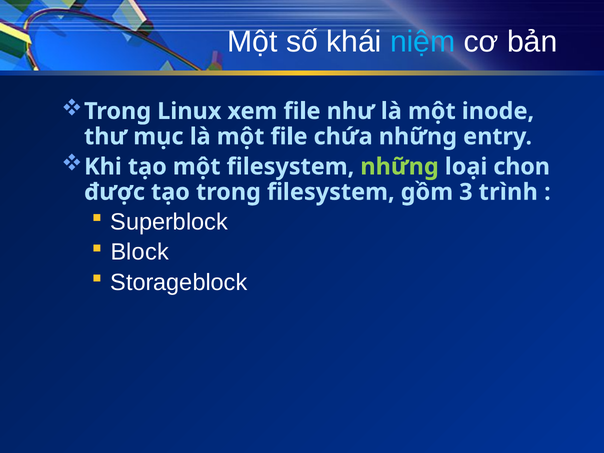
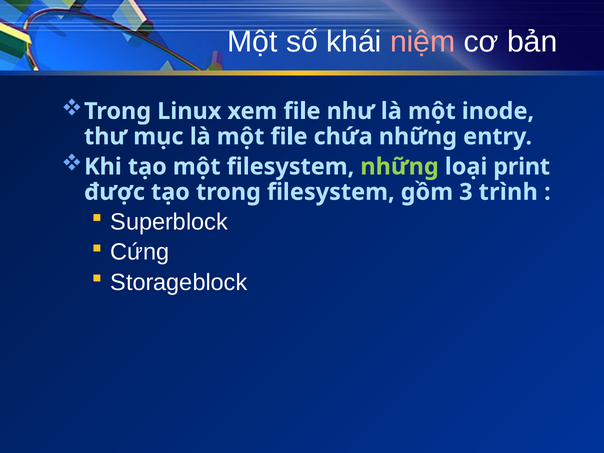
niệm colour: light blue -> pink (423, 42)
chọn: chọn -> print (522, 167)
Block: Block -> Cứng (140, 252)
